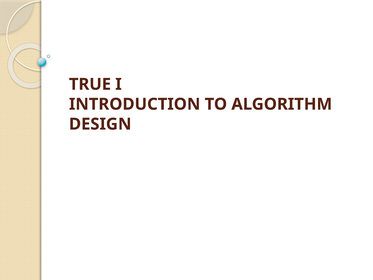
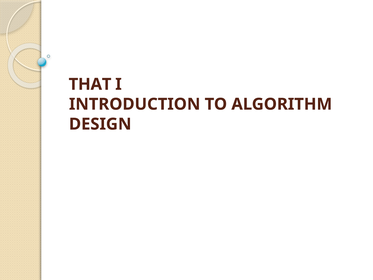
TRUE: TRUE -> THAT (90, 84)
